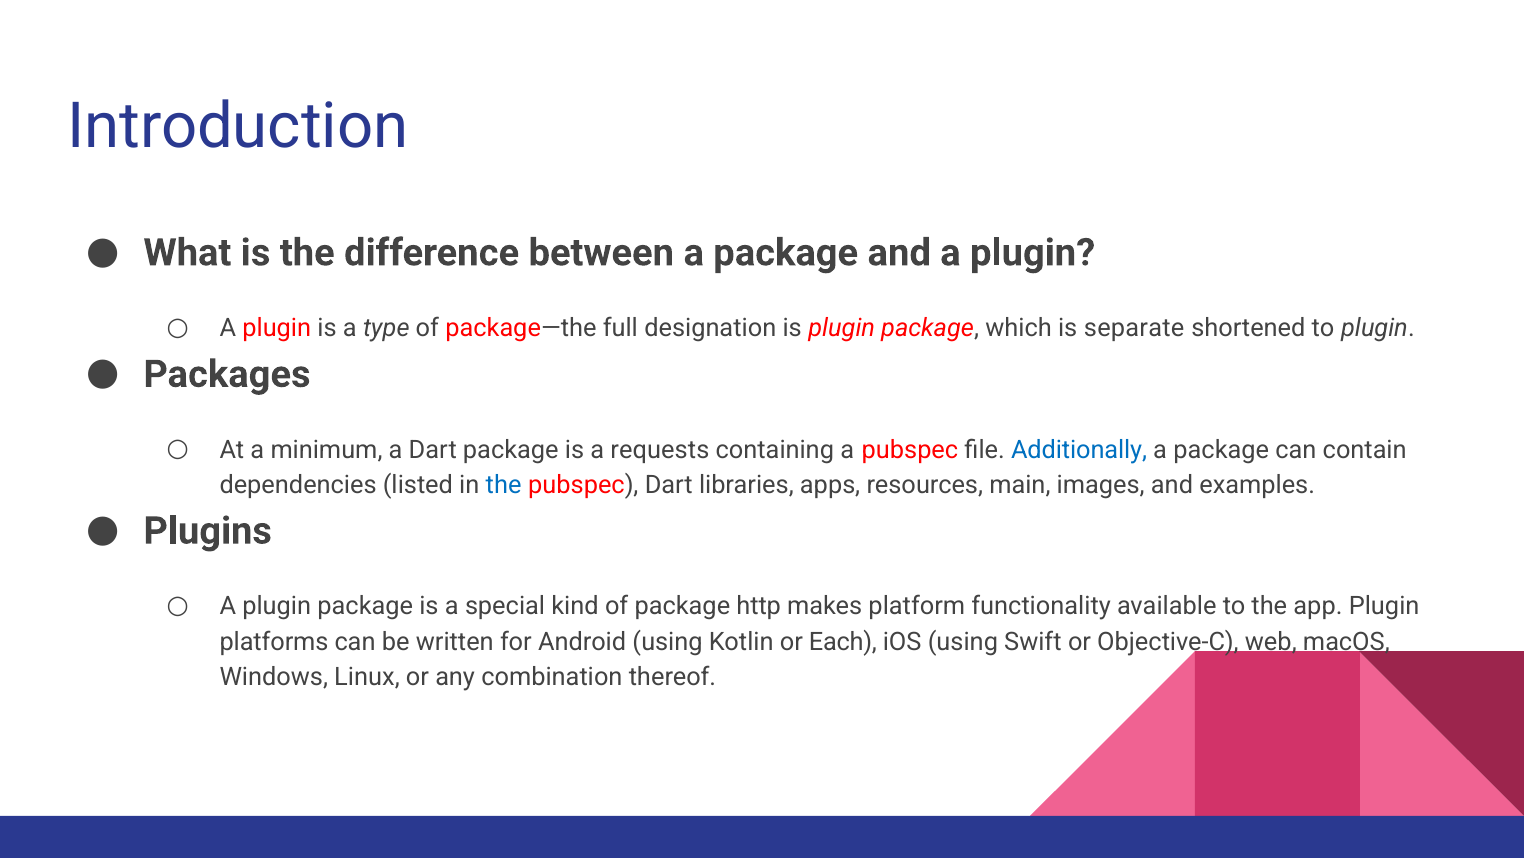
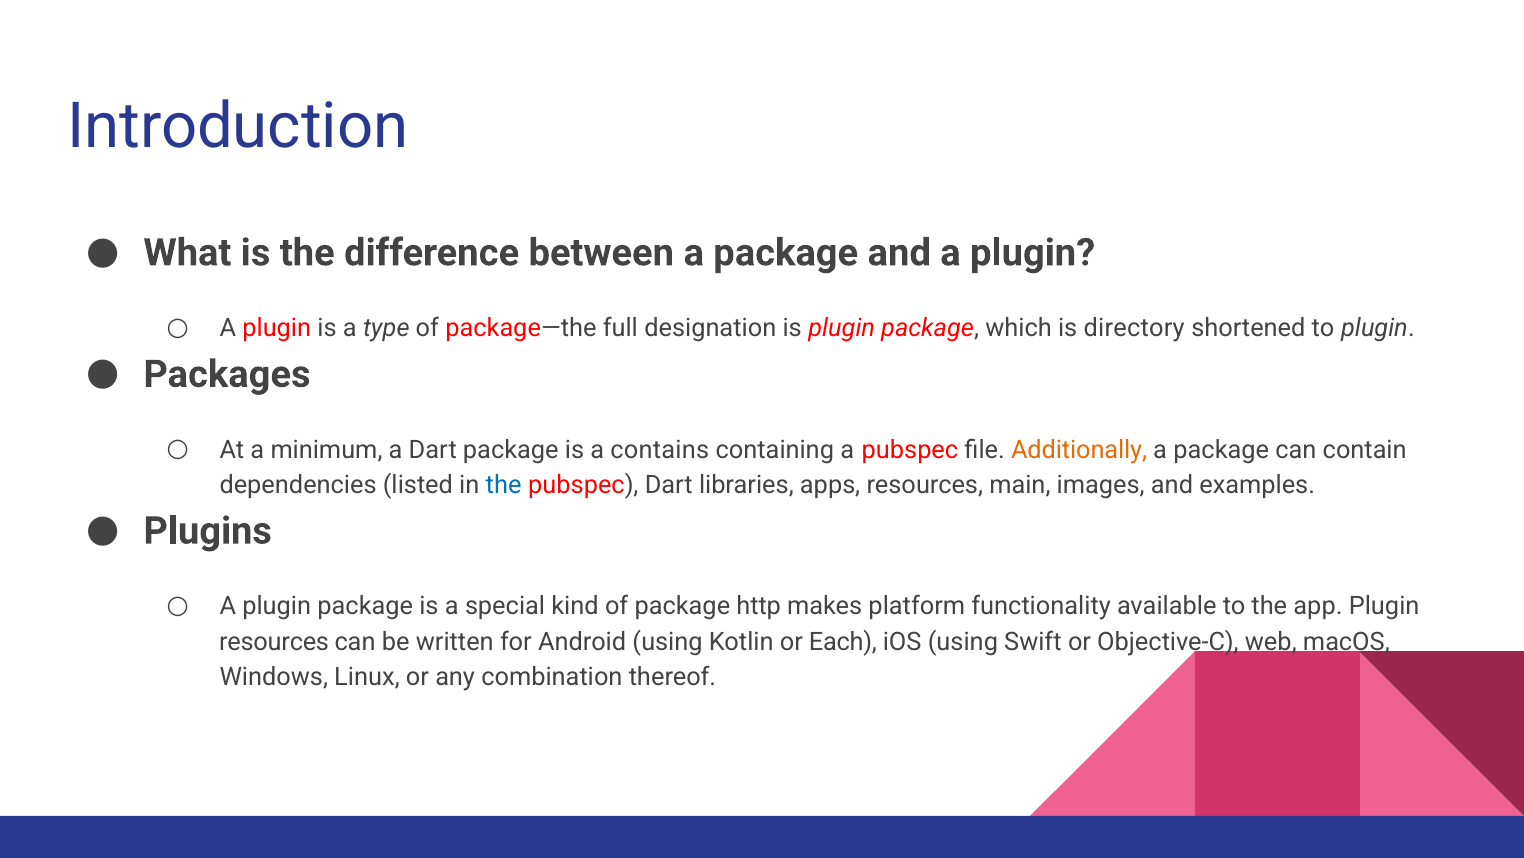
separate: separate -> directory (1134, 328)
requests: requests -> contains (660, 450)
Additionally colour: blue -> orange (1079, 450)
platforms: platforms -> resources (274, 641)
